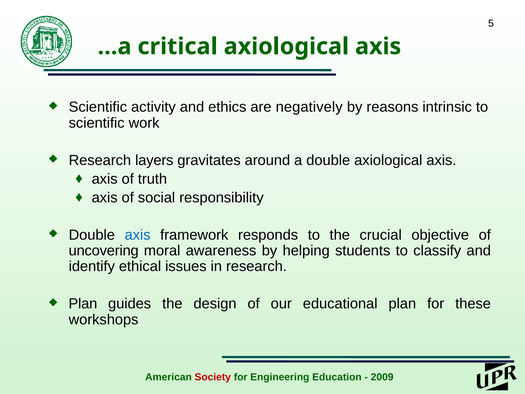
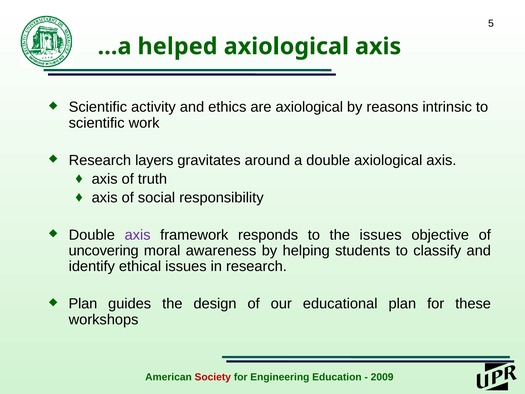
critical: critical -> helped (178, 46)
are negatively: negatively -> axiological (309, 107)
axis colour: blue -> purple (138, 235)
the crucial: crucial -> issues (381, 235)
